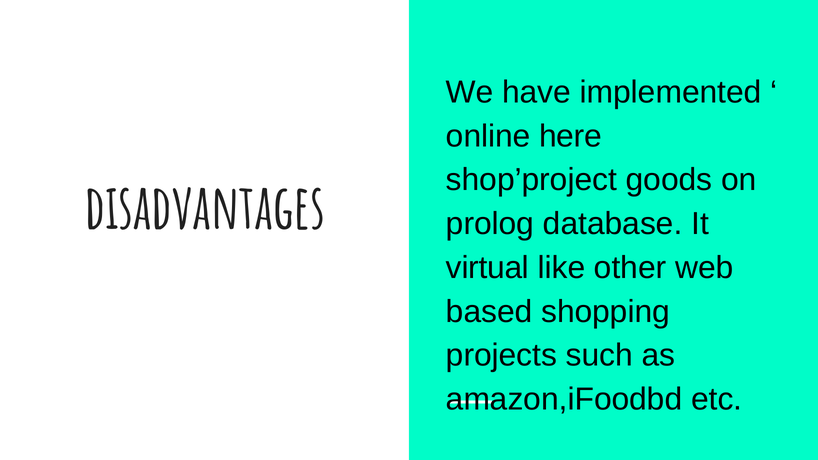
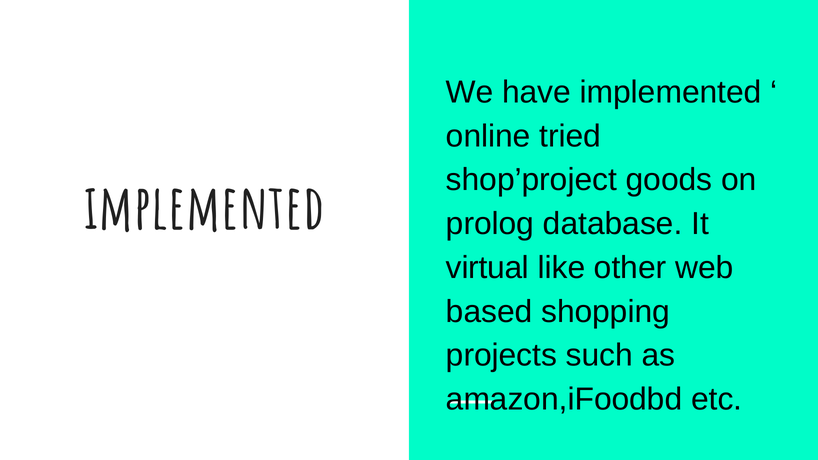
here: here -> tried (570, 136)
disadvantages: disadvantages -> implemented (204, 209)
